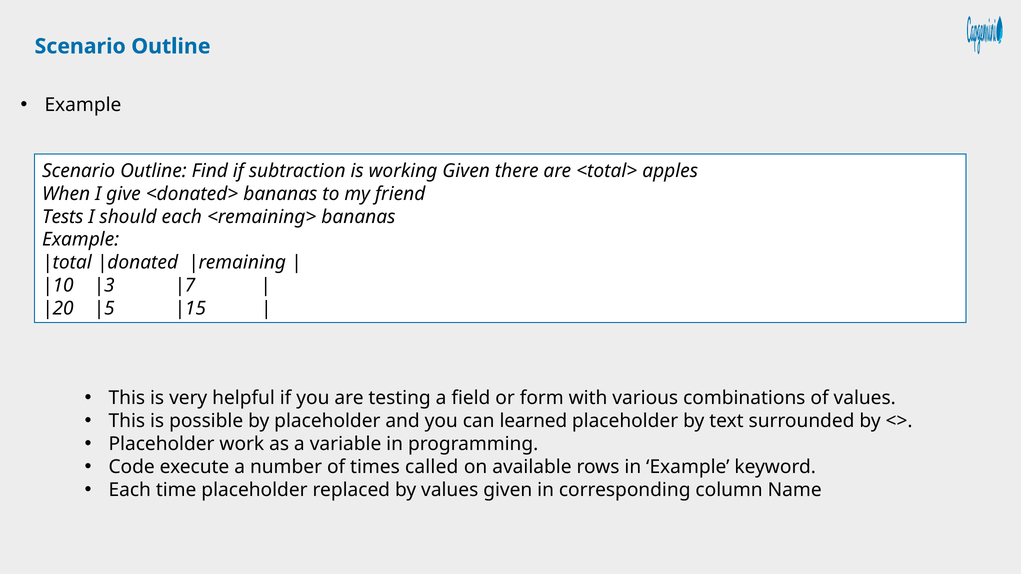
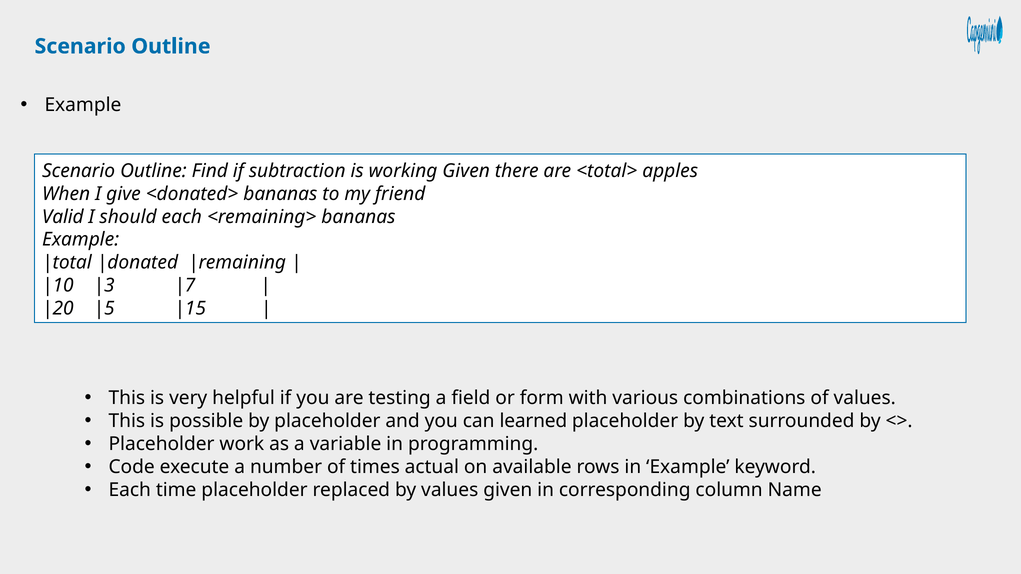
Tests: Tests -> Valid (63, 217)
called: called -> actual (432, 467)
